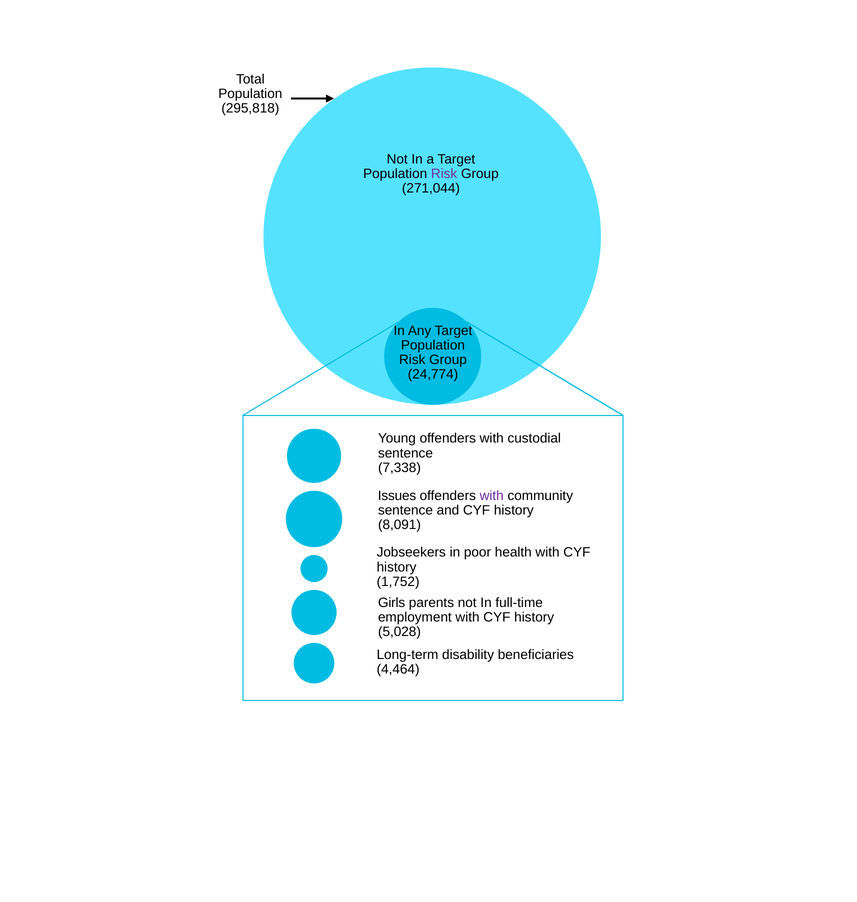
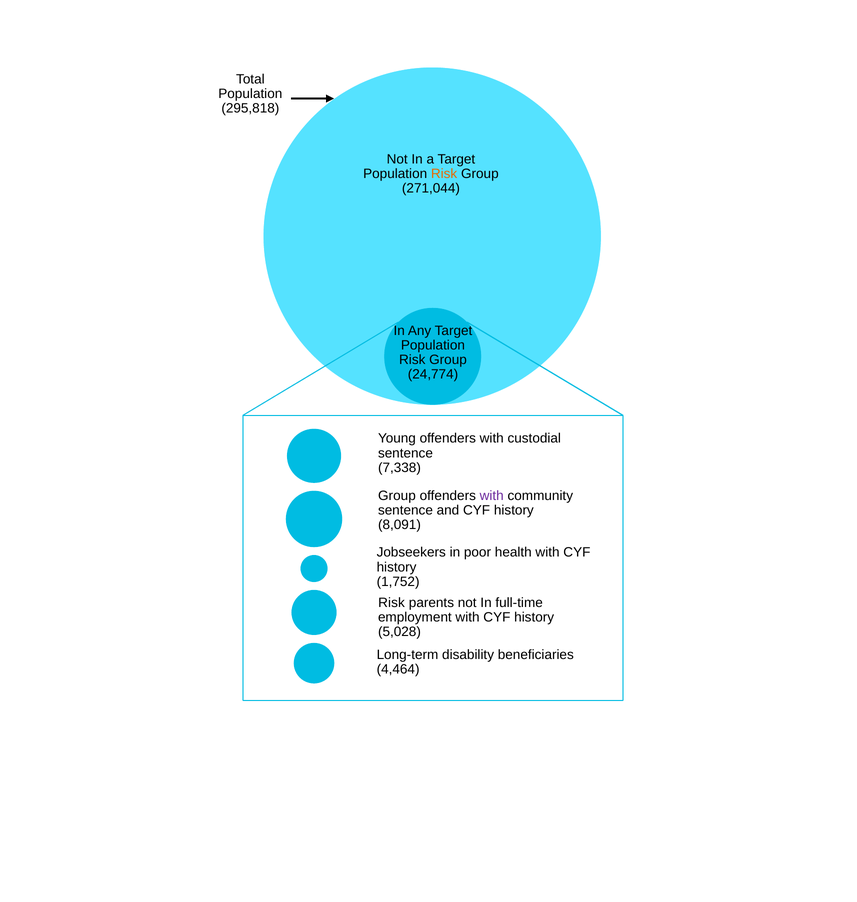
Risk colour: purple -> orange (444, 174)
Issues: Issues -> Group (397, 496)
Girls: Girls -> Risk (391, 603)
